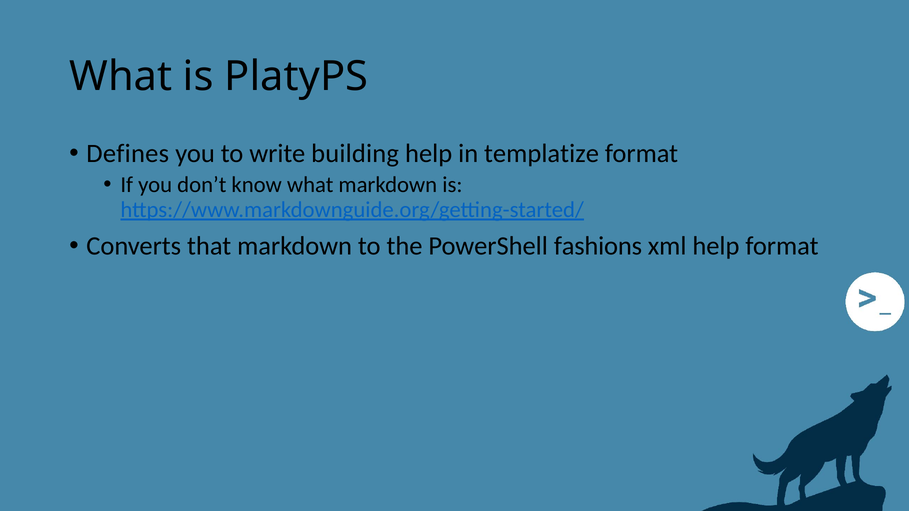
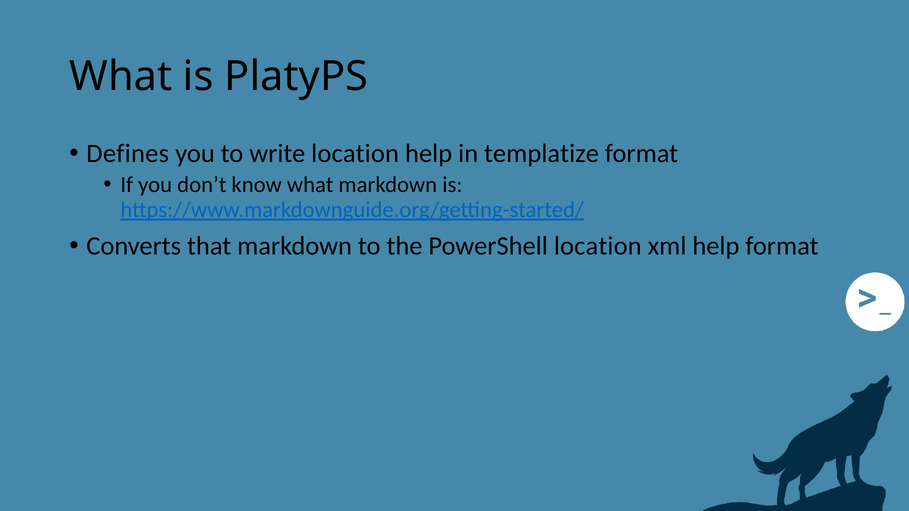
write building: building -> location (355, 154)
PowerShell fashions: fashions -> location (598, 246)
